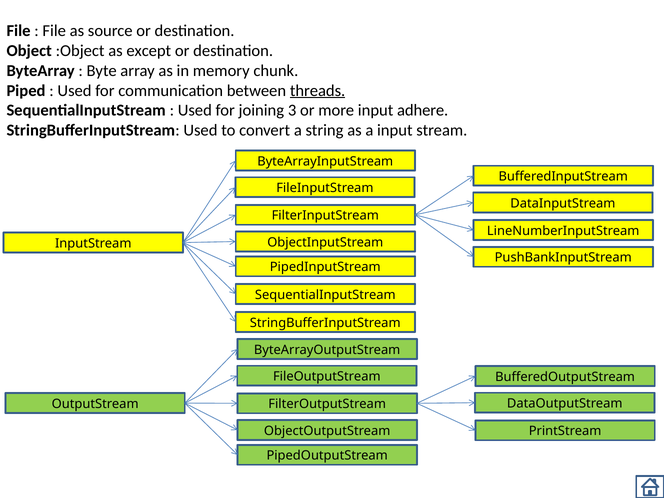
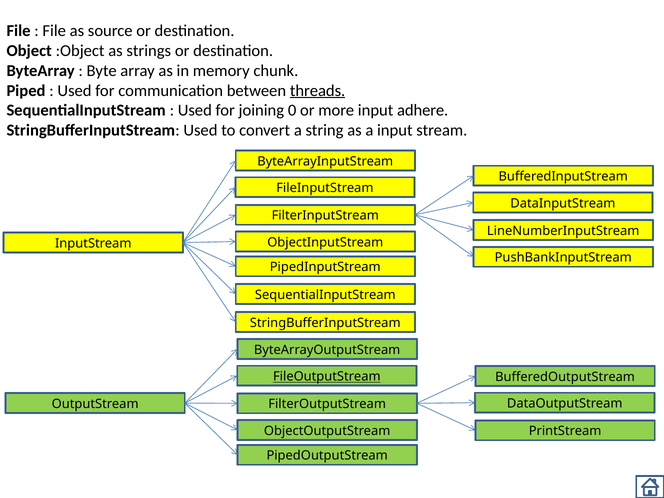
except: except -> strings (149, 51)
3: 3 -> 0 (292, 111)
FileOutputStream underline: none -> present (327, 377)
